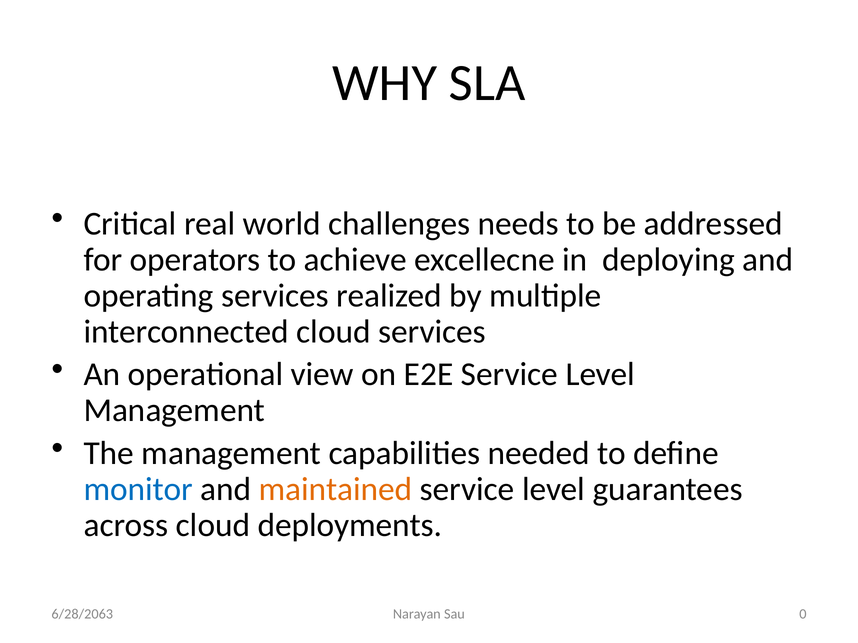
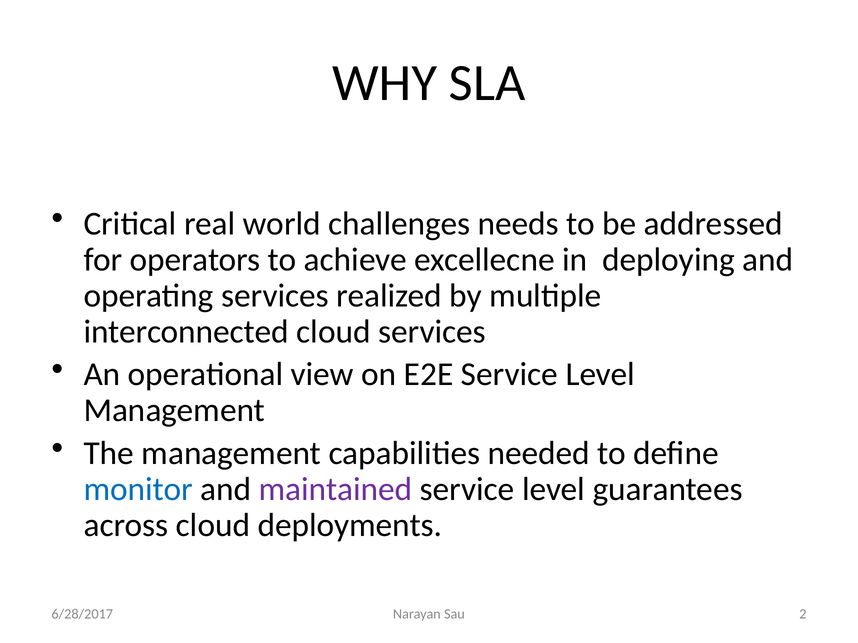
maintained colour: orange -> purple (336, 490)
0: 0 -> 2 (803, 614)
6/28/2063: 6/28/2063 -> 6/28/2017 (82, 615)
